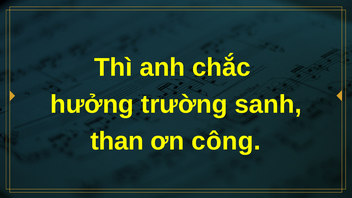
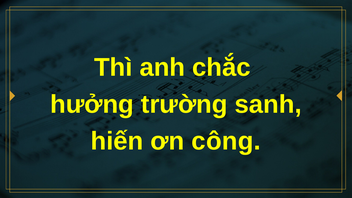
than: than -> hiến (117, 141)
